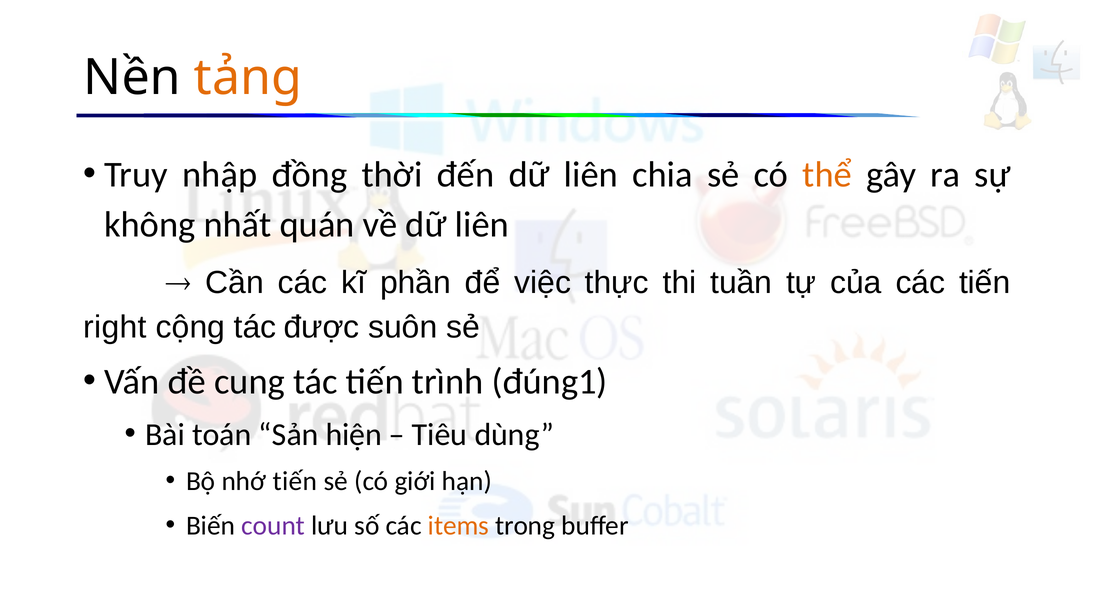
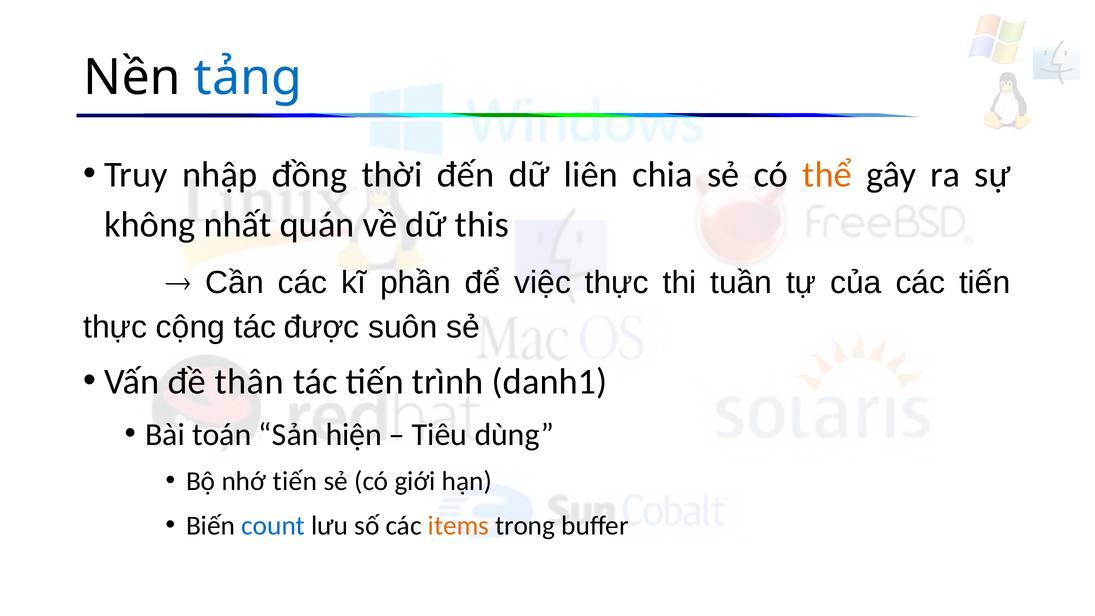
tảng colour: orange -> blue (248, 78)
về dữ liên: liên -> this (482, 224)
right: right -> thực (115, 327)
cung: cung -> thân (249, 382)
đúng1: đúng1 -> danh1 (550, 382)
count colour: purple -> blue (273, 526)
